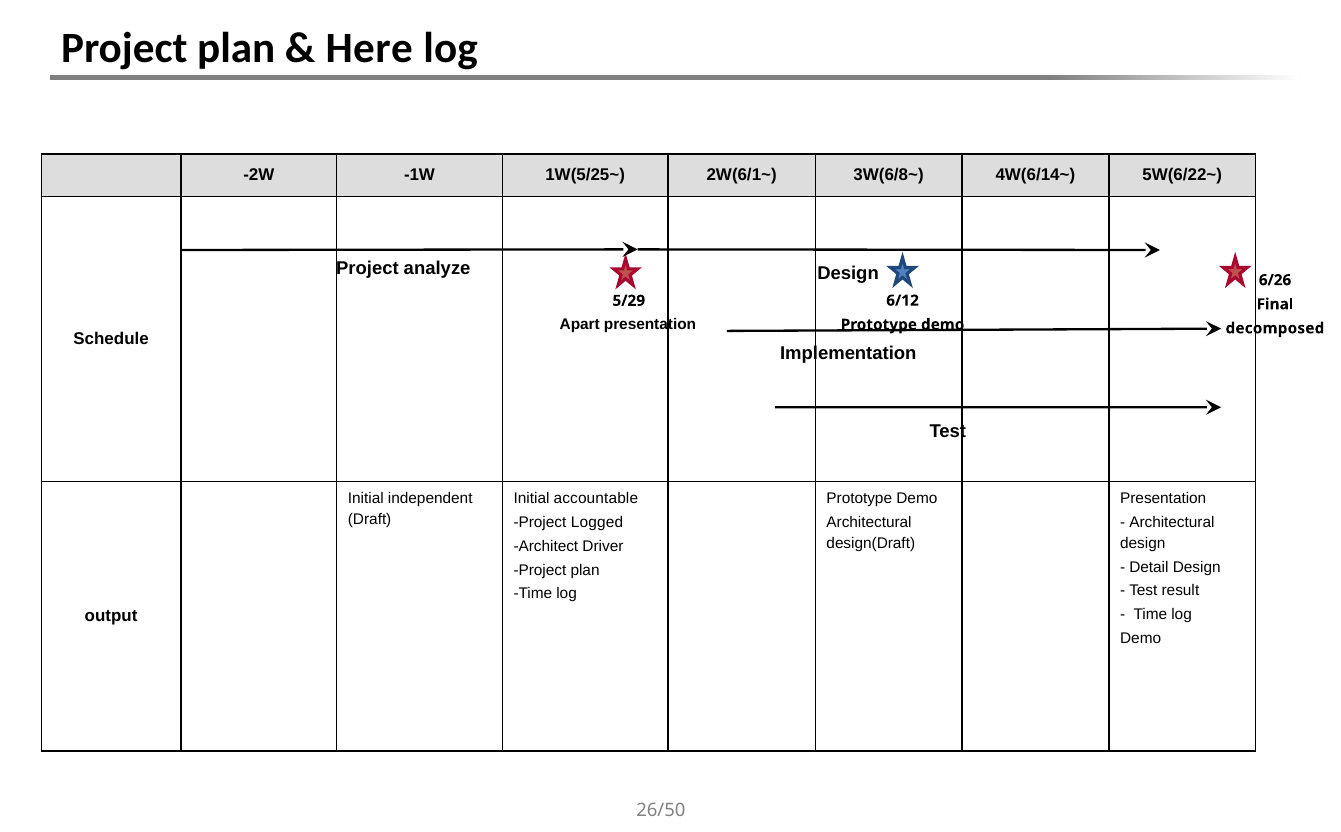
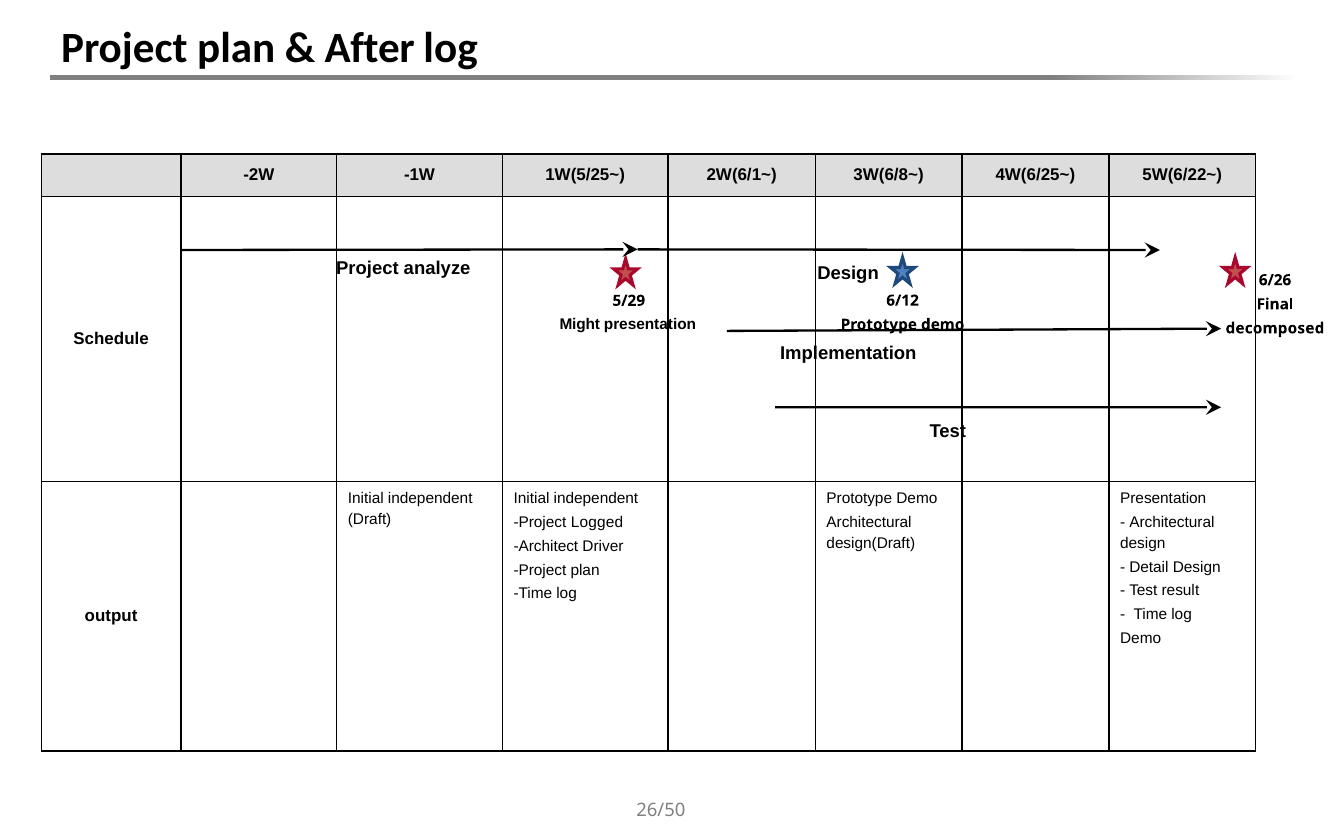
Here: Here -> After (370, 48)
4W(6/14~: 4W(6/14~ -> 4W(6/25~ (1035, 175)
Apart: Apart -> Might (580, 325)
accountable: accountable -> independent (596, 499)
